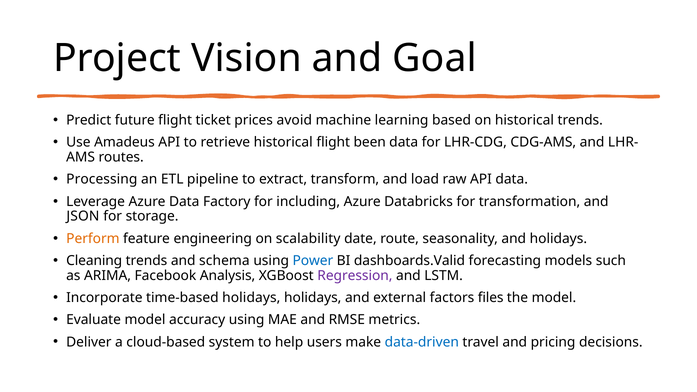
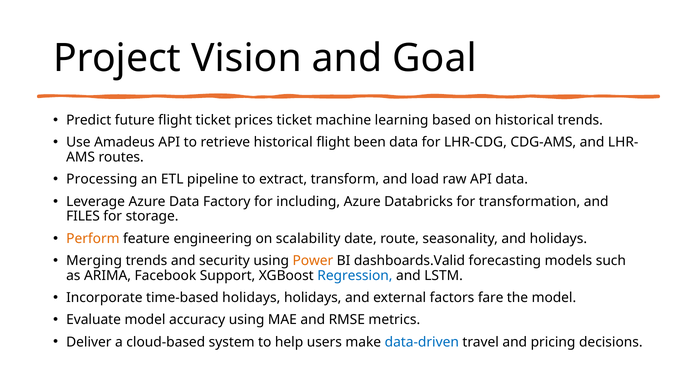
prices avoid: avoid -> ticket (294, 120)
JSON: JSON -> FILES (83, 216)
Cleaning: Cleaning -> Merging (94, 261)
schema: schema -> security (224, 261)
Power colour: blue -> orange (313, 261)
Analysis: Analysis -> Support (228, 276)
Regression colour: purple -> blue (355, 276)
files: files -> fare (491, 298)
